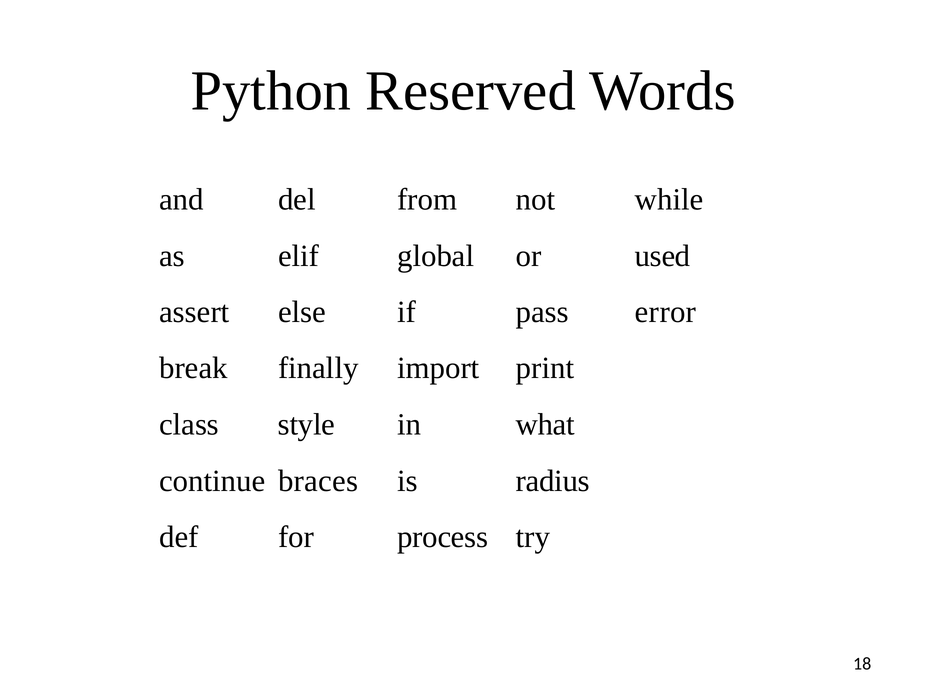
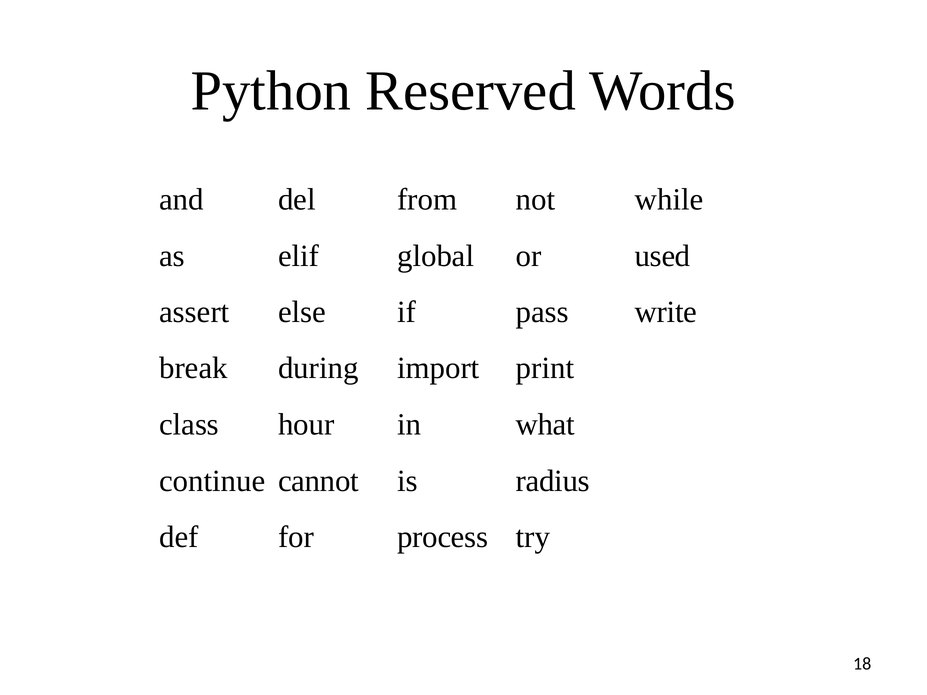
error: error -> write (666, 312)
finally: finally -> during (318, 368)
style: style -> hour (306, 425)
braces: braces -> cannot (318, 481)
